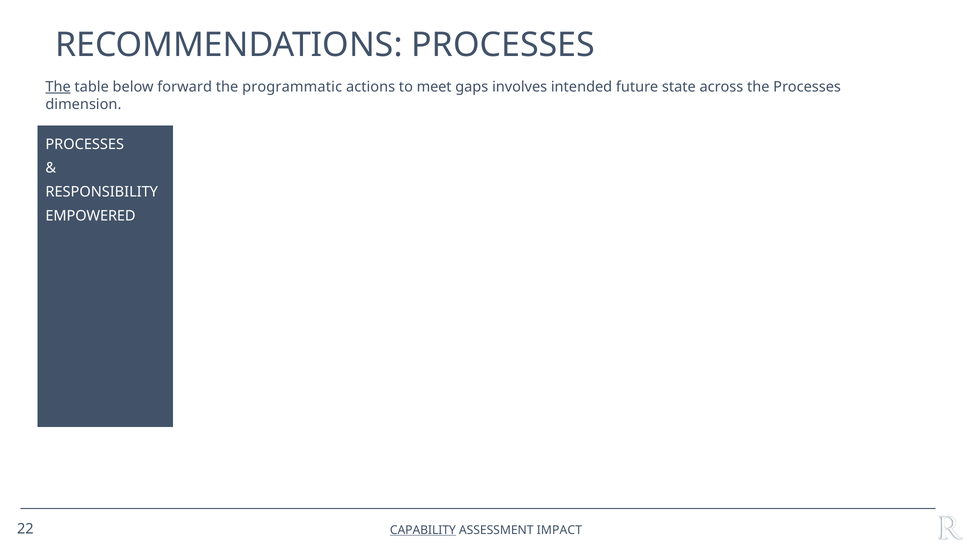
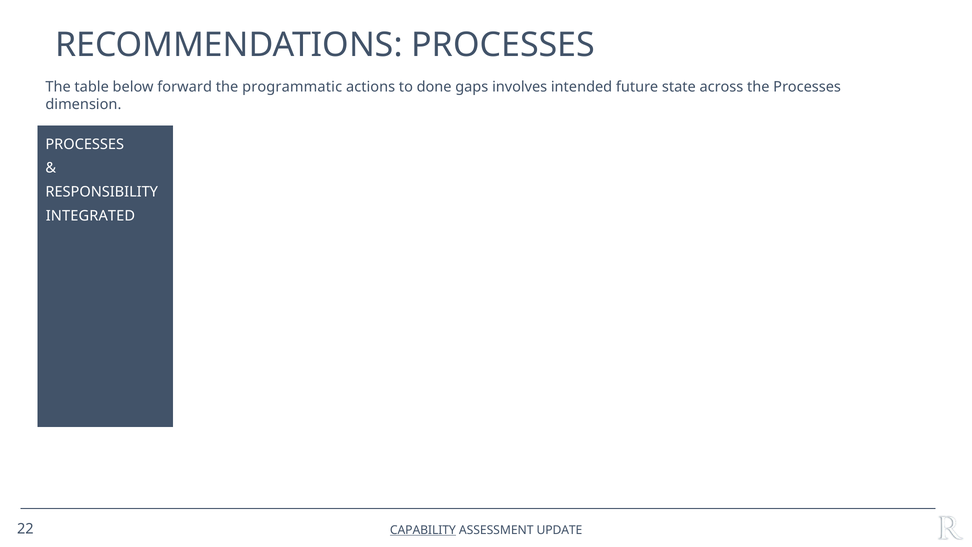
The underline: present -> none (58, 87)
meet: meet -> done (434, 87)
EMPOWERED: EMPOWERED -> INTEGRATED (90, 216)
IMPACT: IMPACT -> UPDATE (559, 530)
